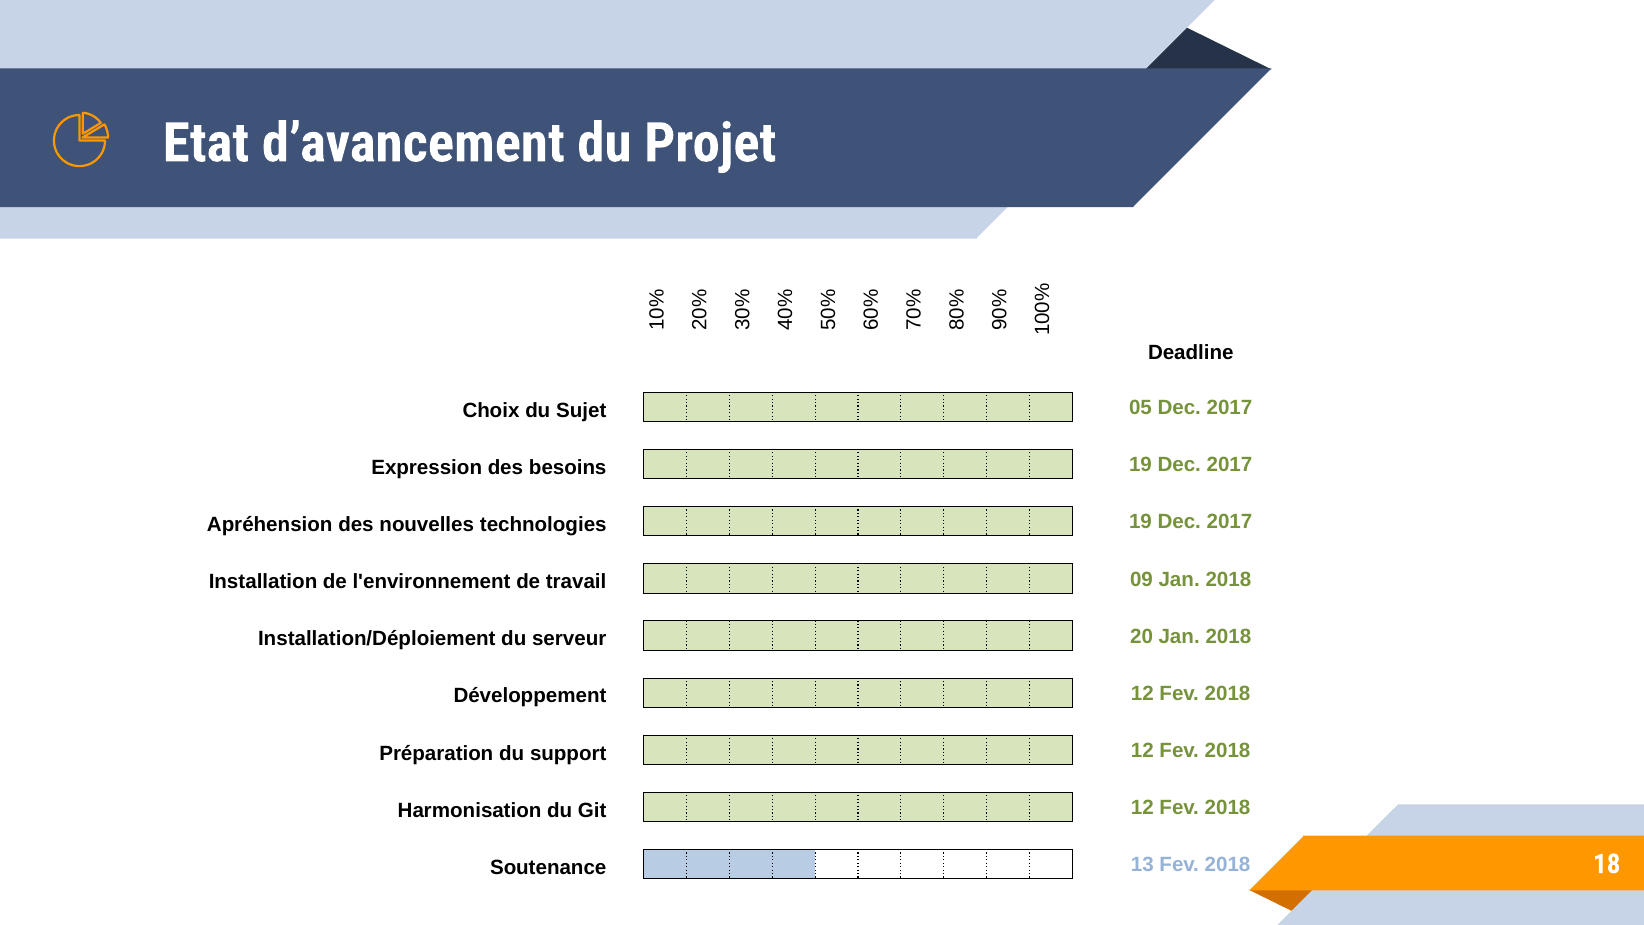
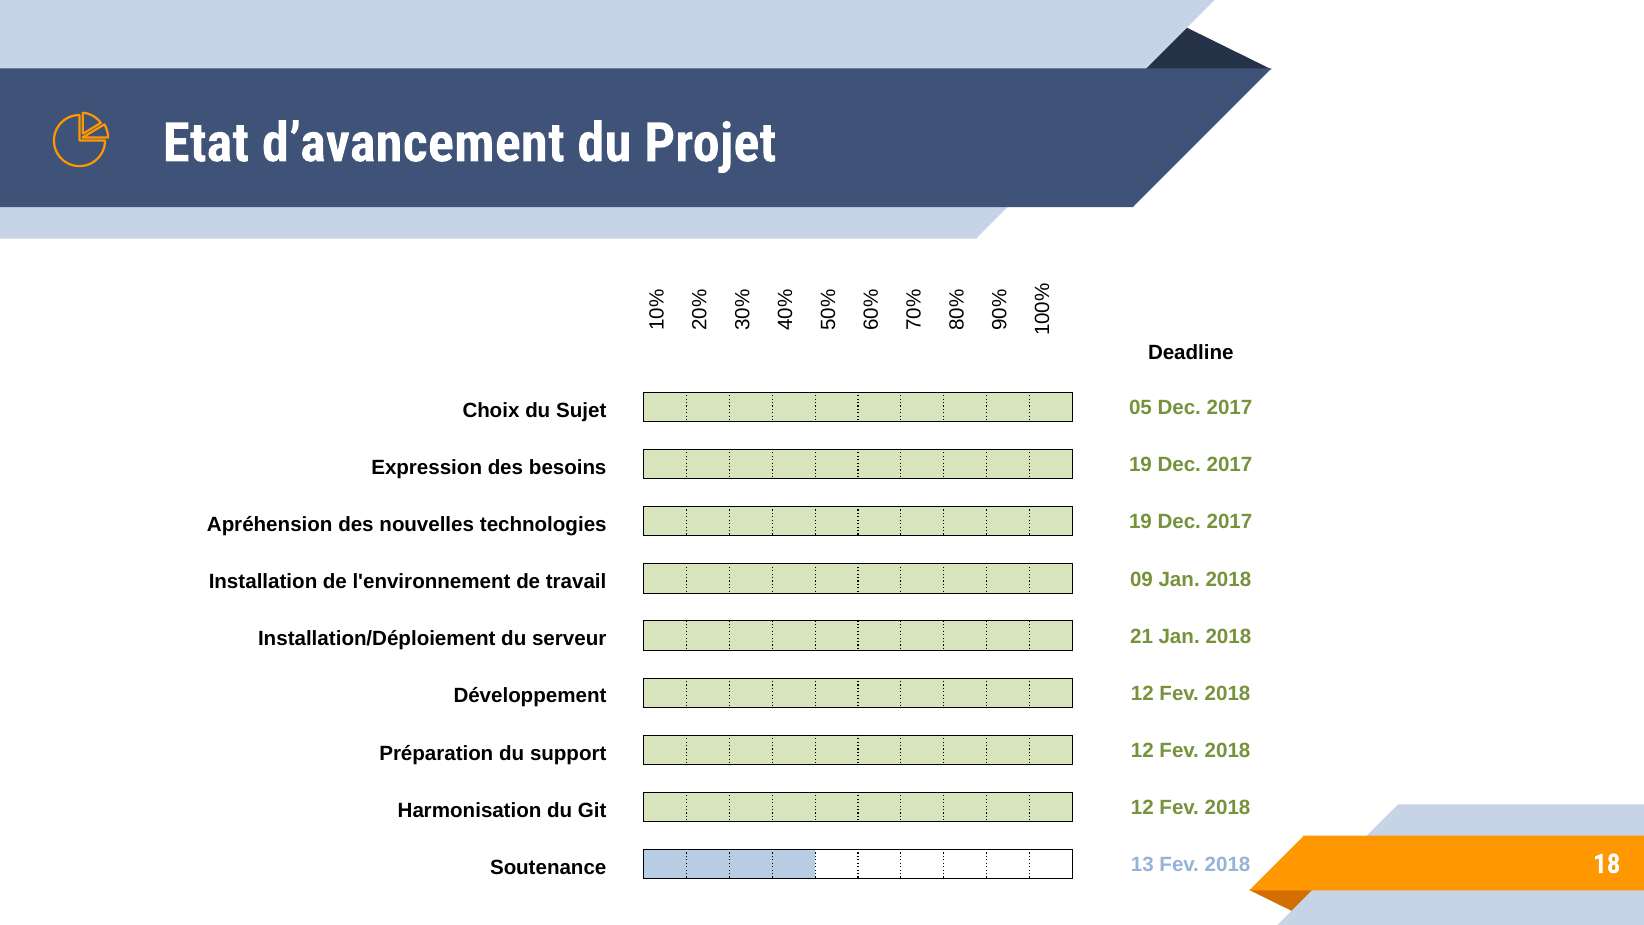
20: 20 -> 21 (1142, 636)
